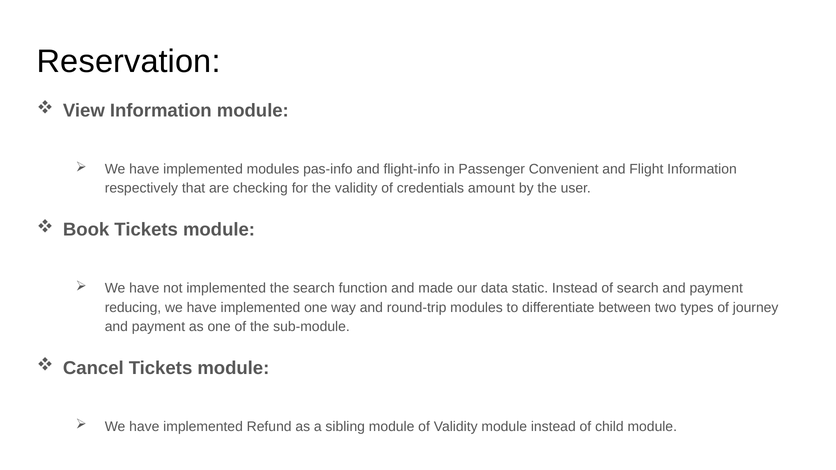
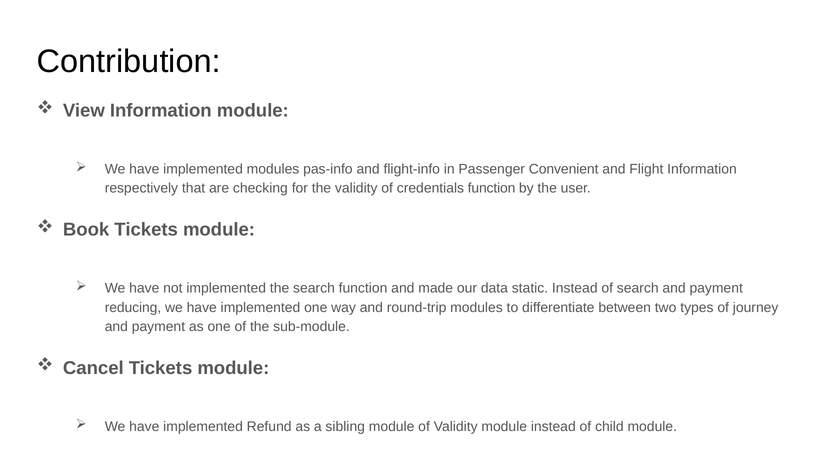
Reservation: Reservation -> Contribution (129, 61)
credentials amount: amount -> function (492, 188)
